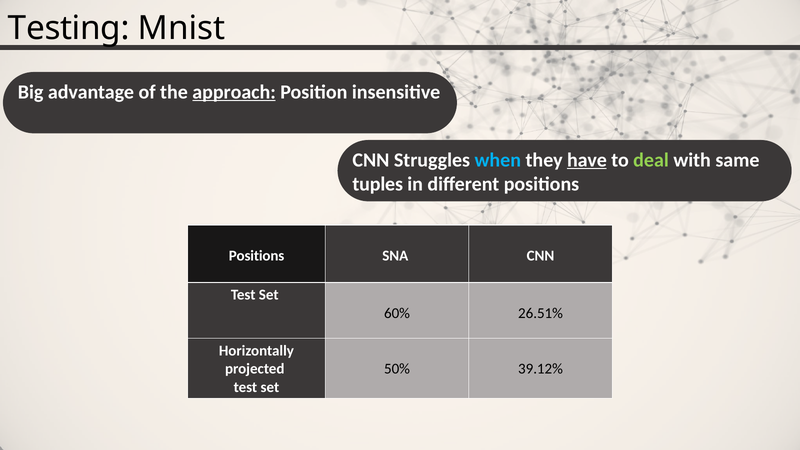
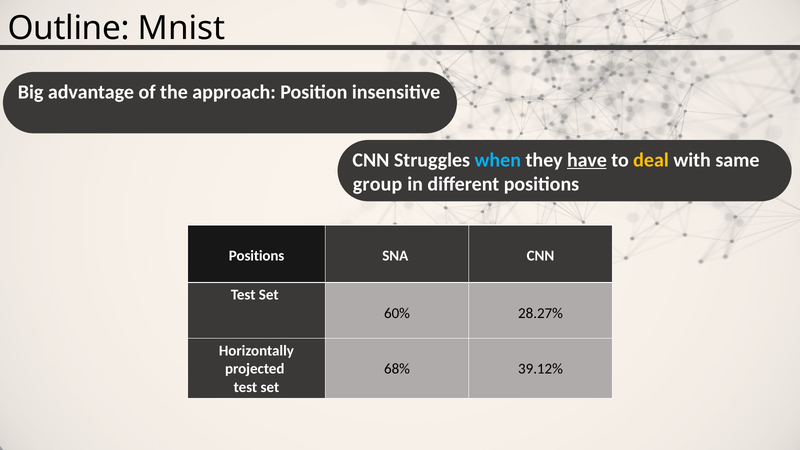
Testing: Testing -> Outline (69, 28)
approach underline: present -> none (234, 92)
deal colour: light green -> yellow (651, 160)
tuples: tuples -> group (378, 184)
26.51%: 26.51% -> 28.27% (540, 313)
50%: 50% -> 68% (397, 369)
